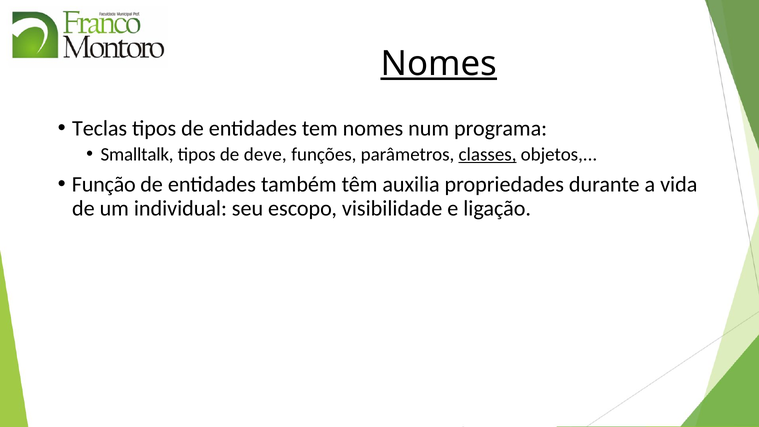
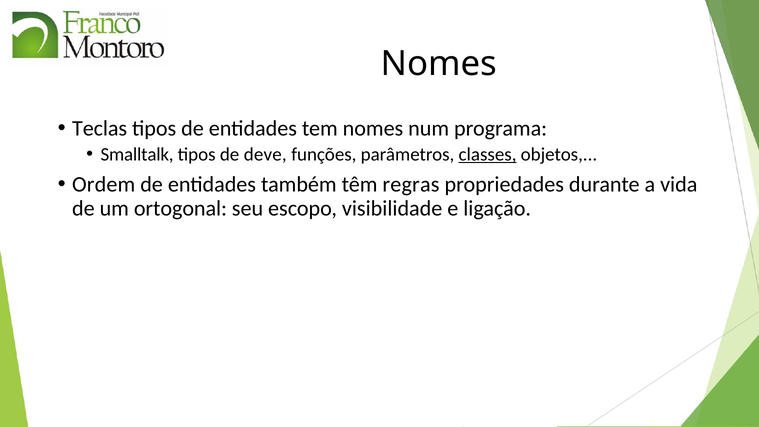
Nomes underline: present -> none (439, 64)
Função: Função -> Ordem (104, 184)
auxilia: auxilia -> regras (411, 184)
individual: individual -> ortogonal (180, 208)
